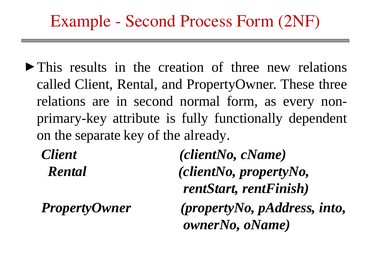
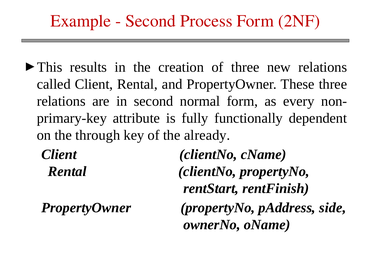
separate: separate -> through (98, 135)
into: into -> side (333, 207)
